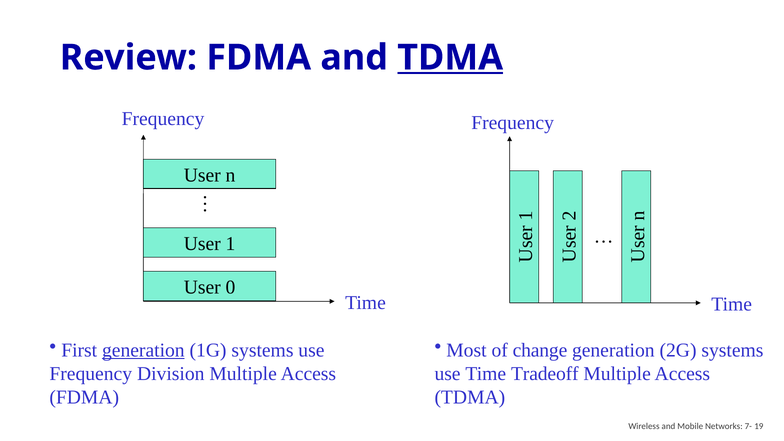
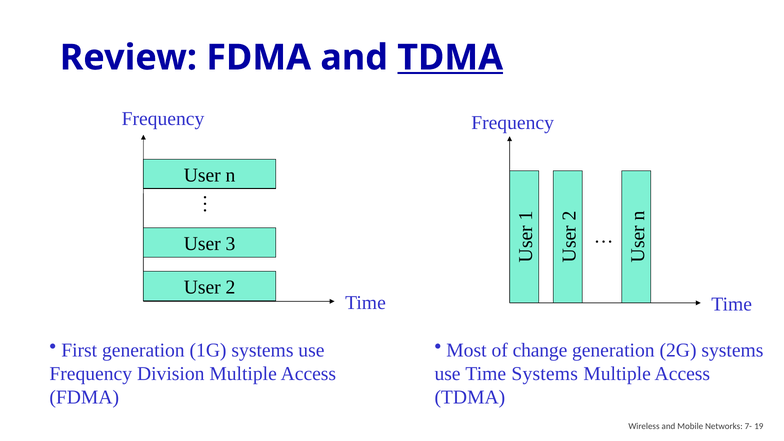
User 1: 1 -> 3 (230, 244)
User 0: 0 -> 2 (230, 287)
generation underline: present -> none (143, 350)
Time Tradeoff: Tradeoff -> Systems (545, 374)
